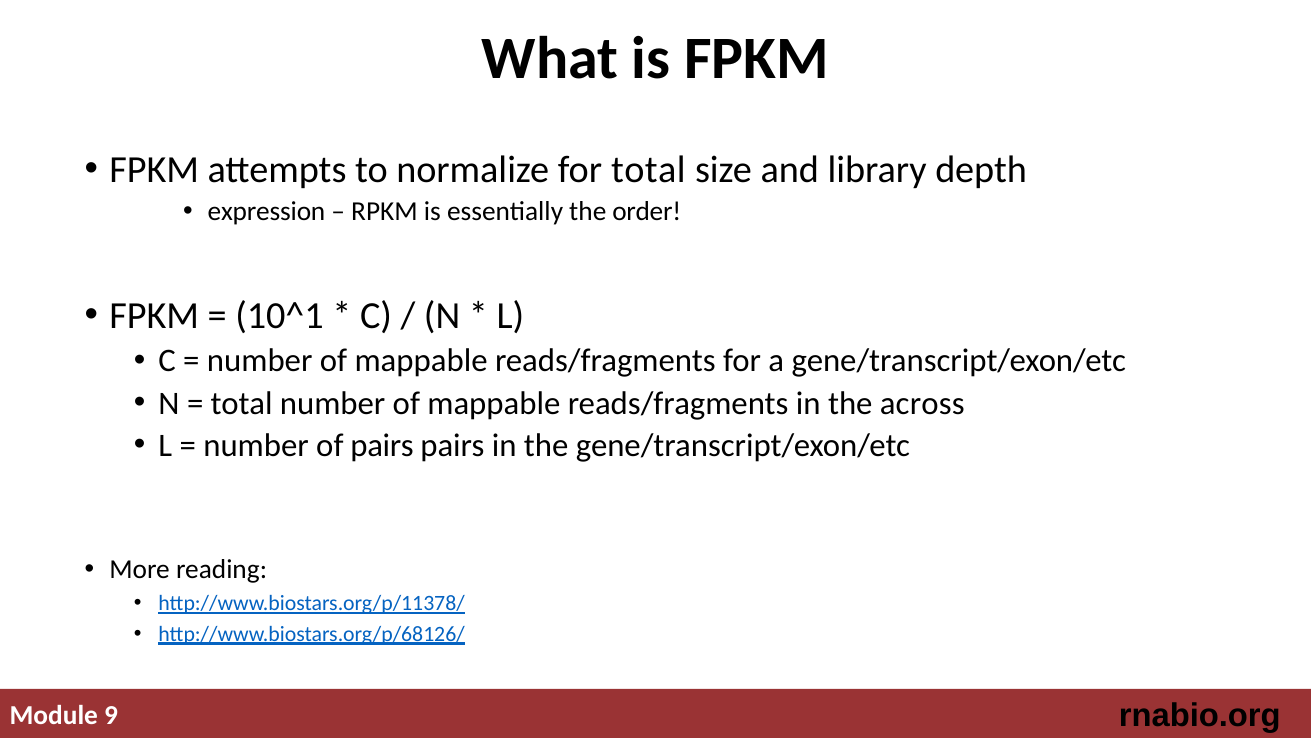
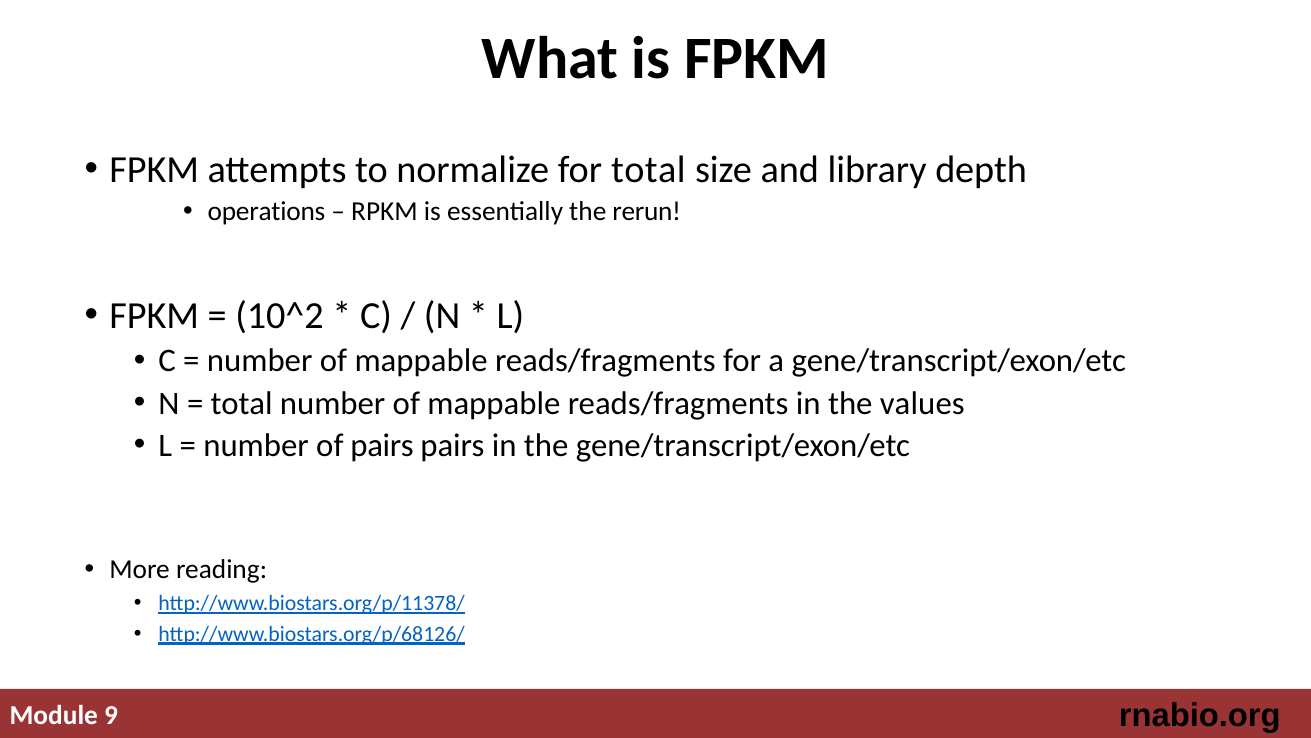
expression: expression -> operations (267, 212)
order: order -> rerun (647, 212)
10^1: 10^1 -> 10^2 (280, 316)
across: across -> values (922, 403)
